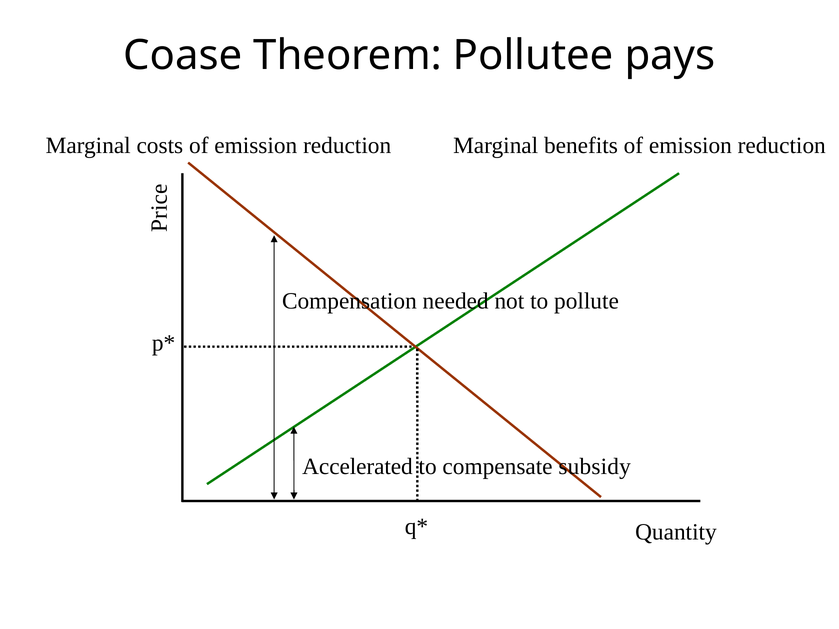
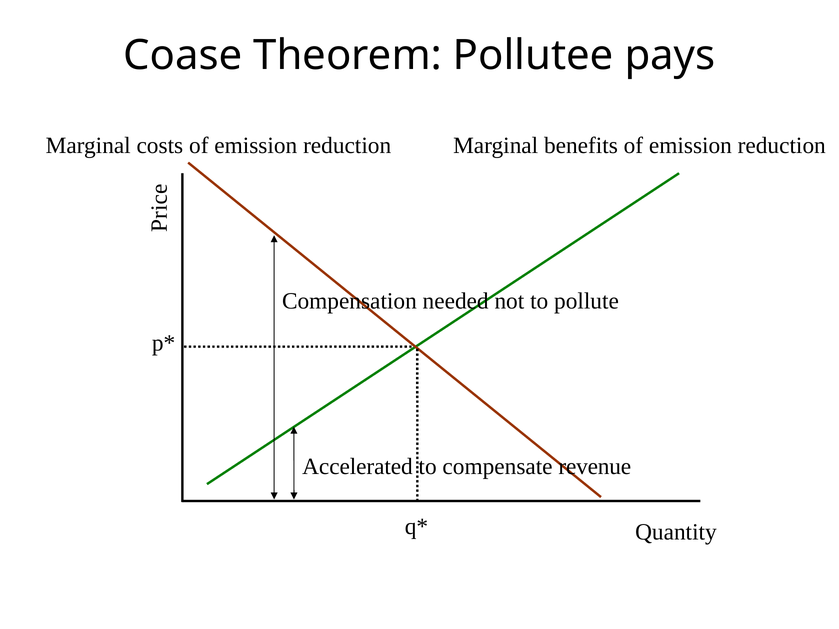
subsidy: subsidy -> revenue (595, 467)
